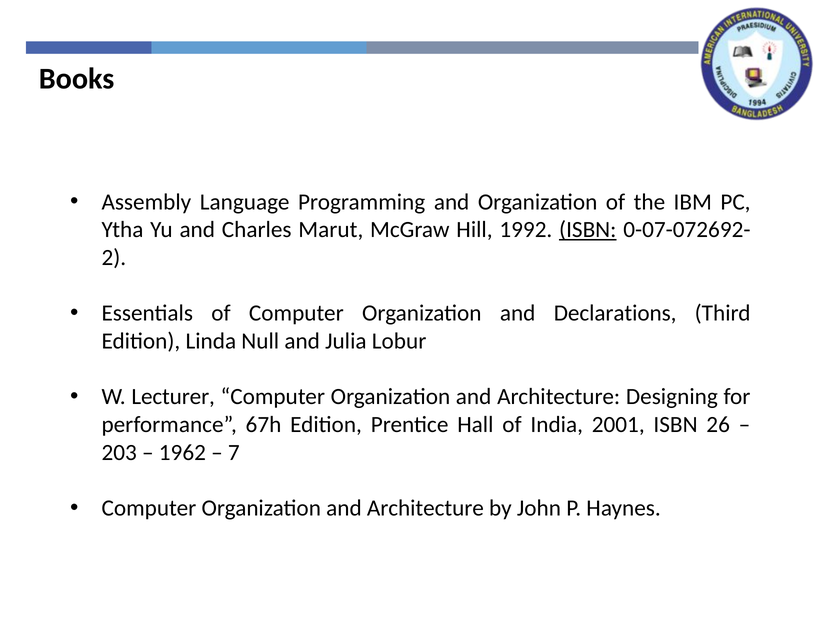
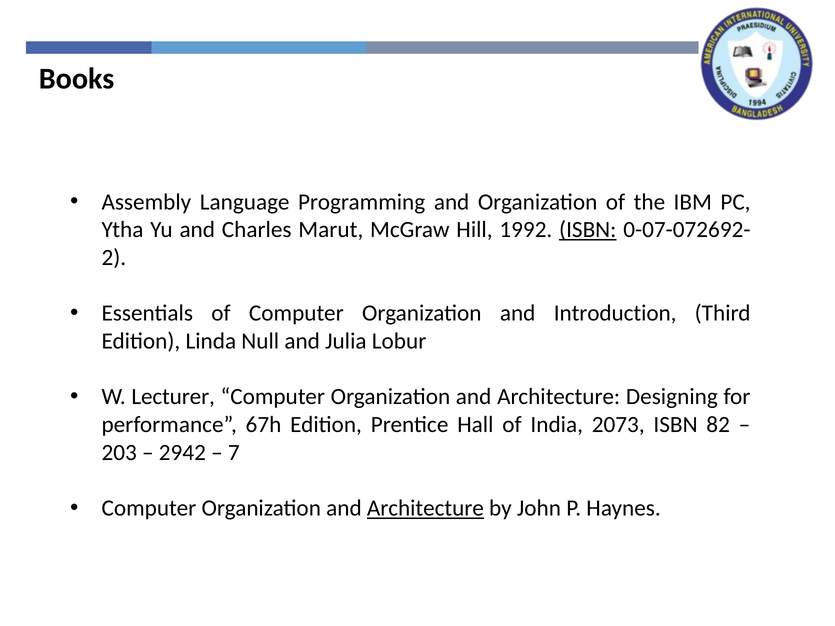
Declarations: Declarations -> Introduction (615, 313)
2001: 2001 -> 2073 (618, 425)
26: 26 -> 82 (718, 425)
1962: 1962 -> 2942 (182, 453)
Architecture underline: none -> present (425, 508)
